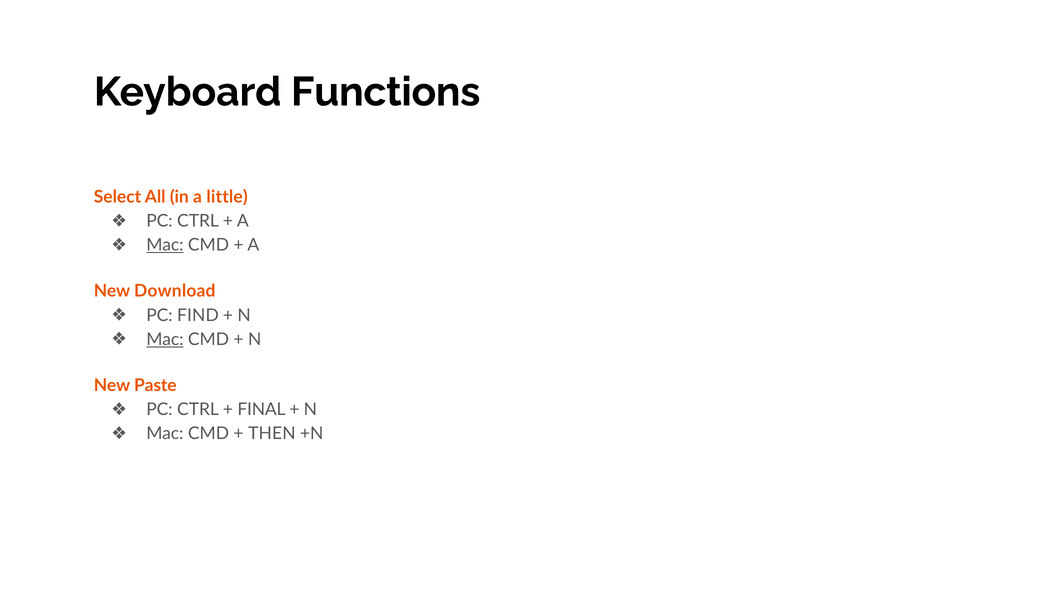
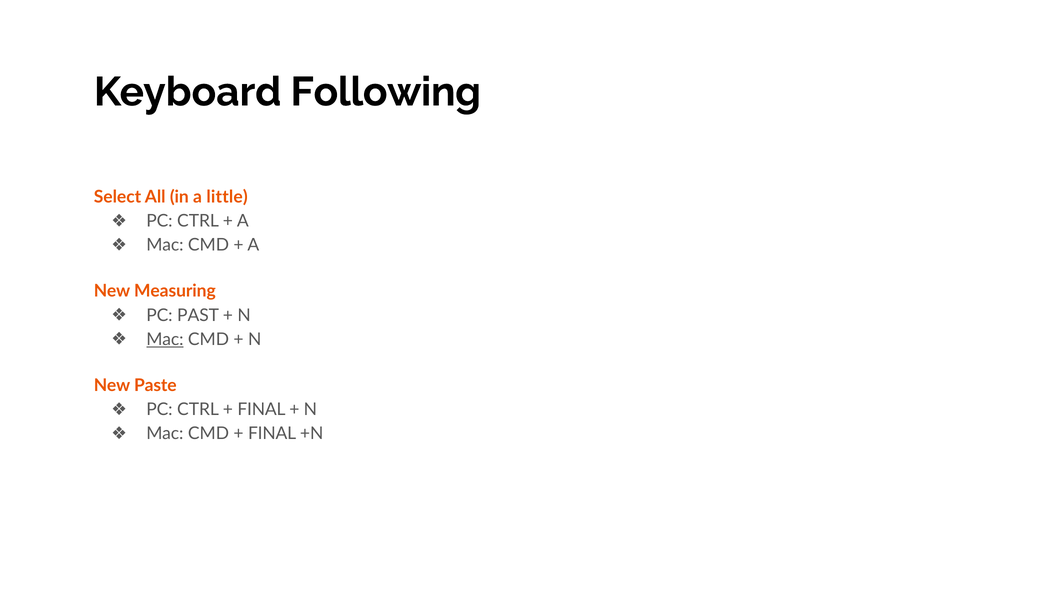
Functions: Functions -> Following (386, 92)
Mac underline: present -> none (165, 245)
Download: Download -> Measuring (175, 291)
FIND: FIND -> PAST (198, 315)
THEN: THEN -> FINAL (272, 433)
